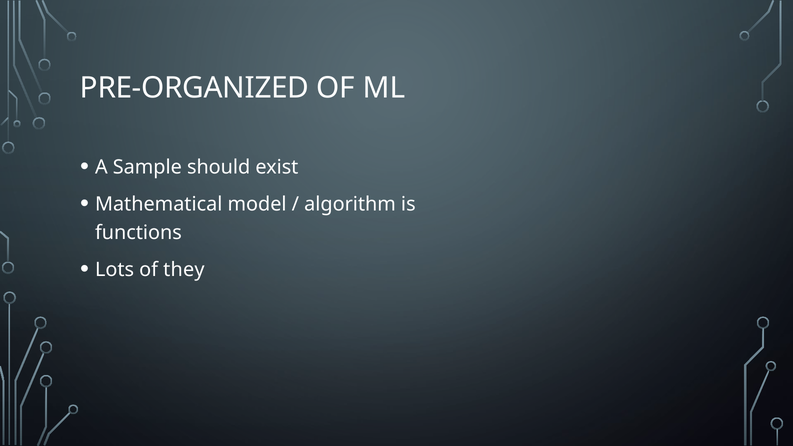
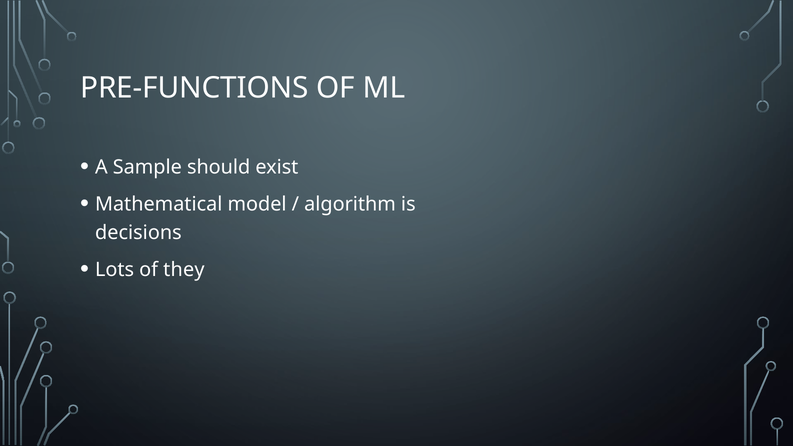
PRE-ORGANIZED: PRE-ORGANIZED -> PRE-FUNCTIONS (194, 88)
functions: functions -> decisions (138, 233)
